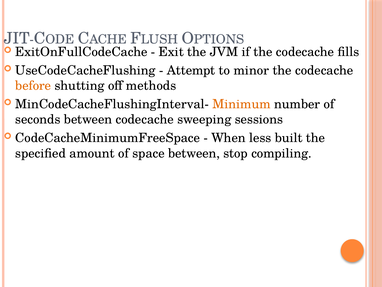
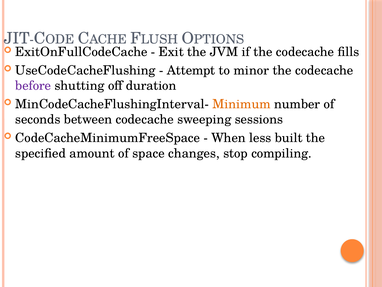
before colour: orange -> purple (33, 86)
methods: methods -> duration (151, 86)
space between: between -> changes (194, 153)
